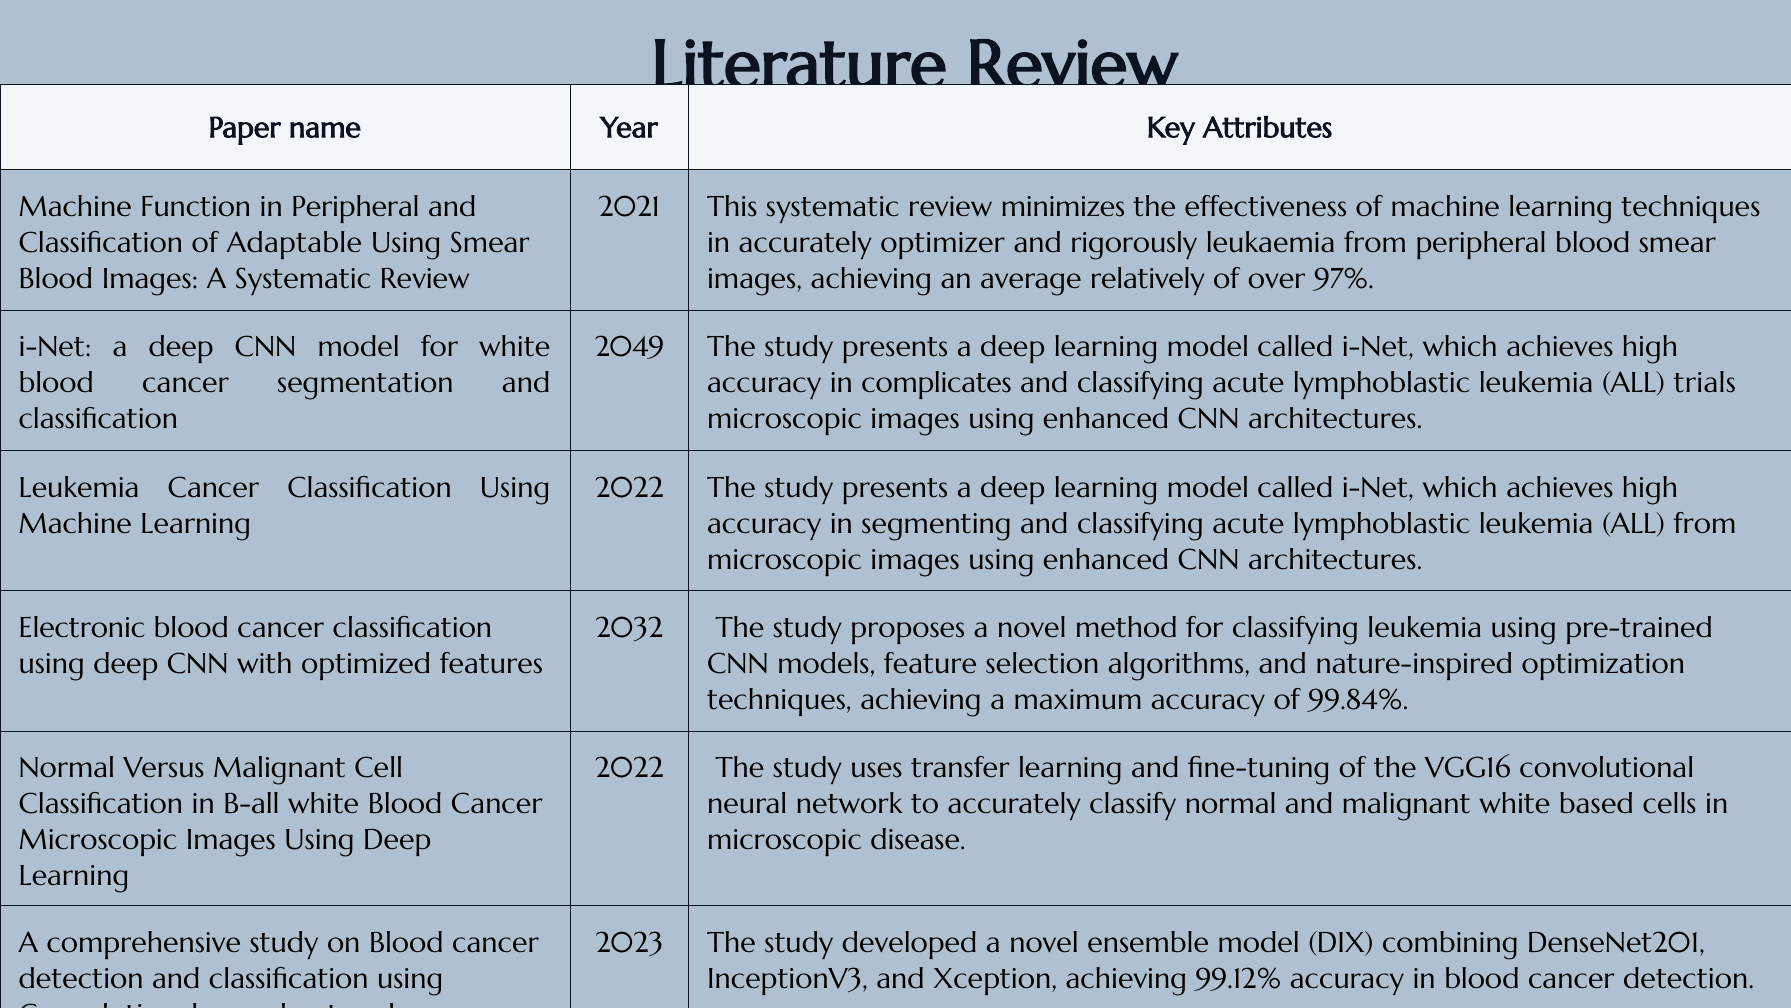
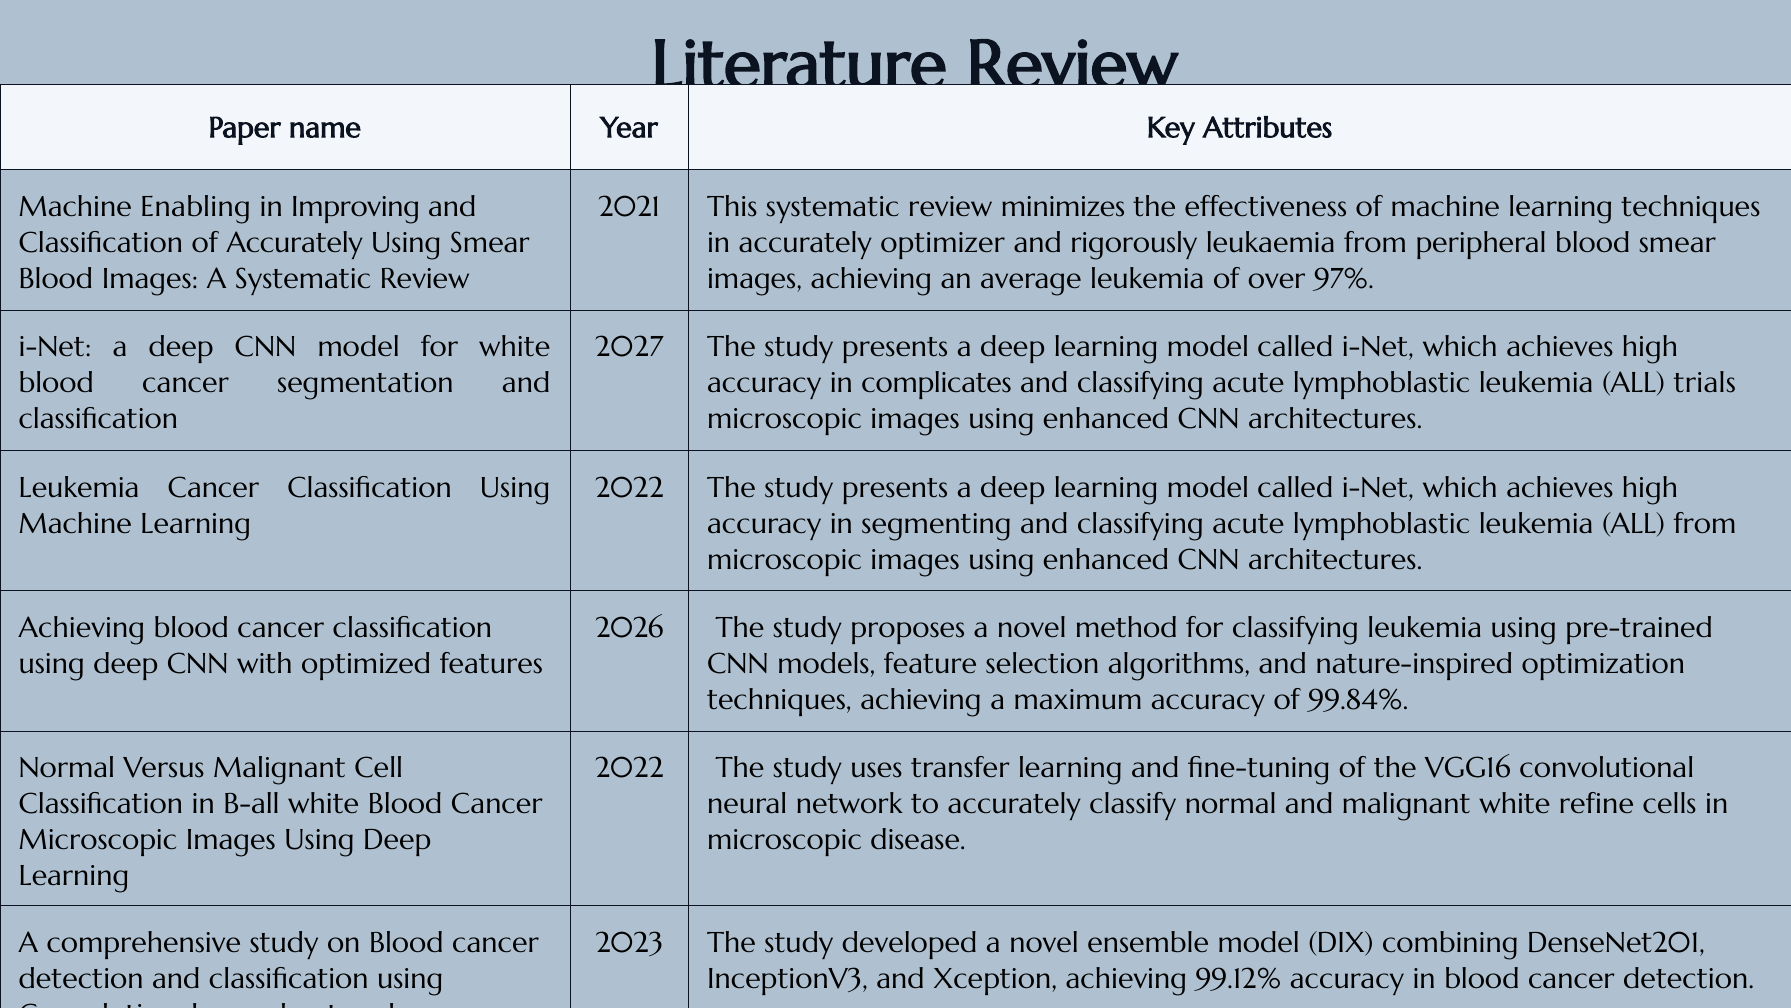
Function: Function -> Enabling (196, 207)
in Peripheral: Peripheral -> Improving (356, 207)
of Adaptable: Adaptable -> Accurately (295, 243)
average relatively: relatively -> leukemia (1147, 279)
2049: 2049 -> 2027 (629, 347)
Electronic: Electronic -> Achieving (82, 628)
2032: 2032 -> 2026 (629, 628)
based: based -> refine (1596, 804)
